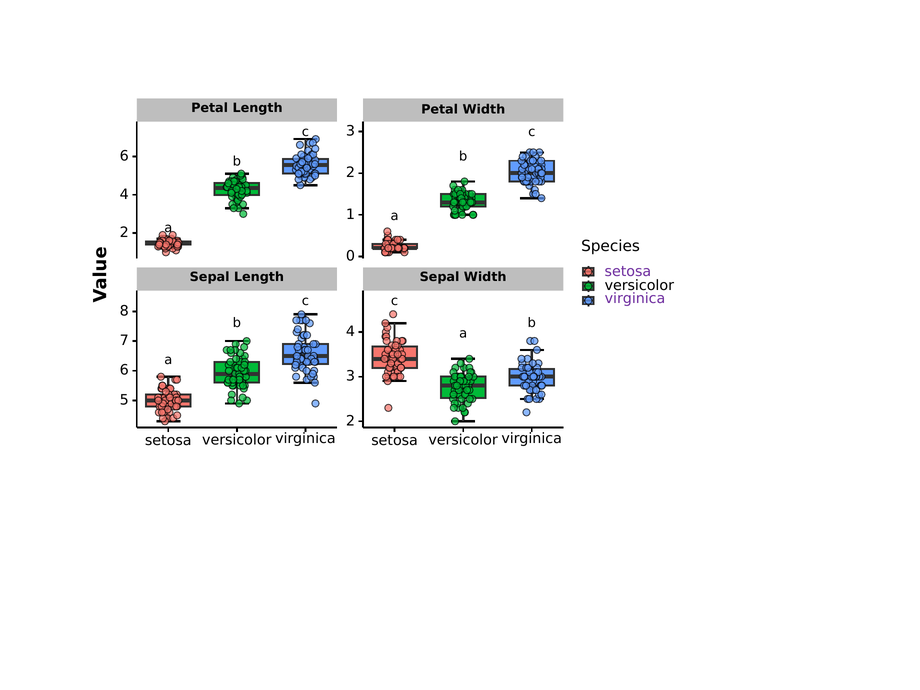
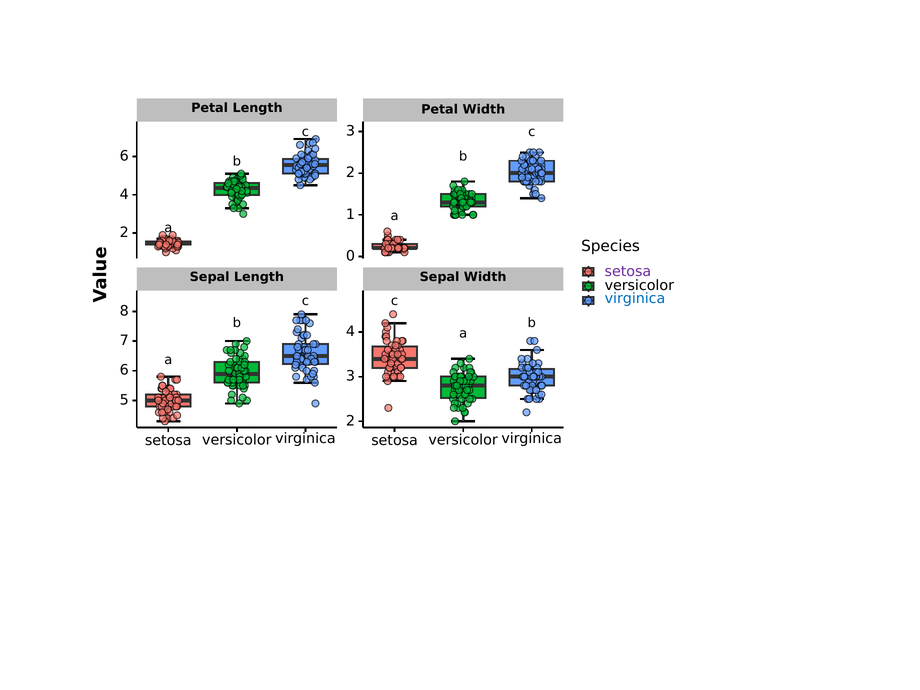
virginica colour: purple -> blue (635, 299)
